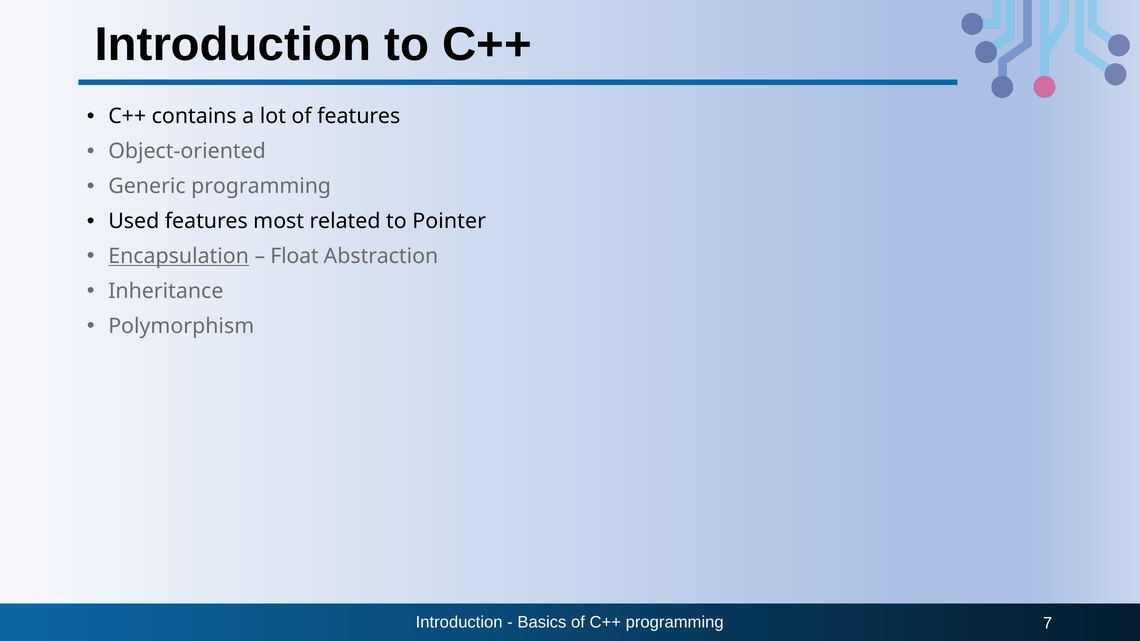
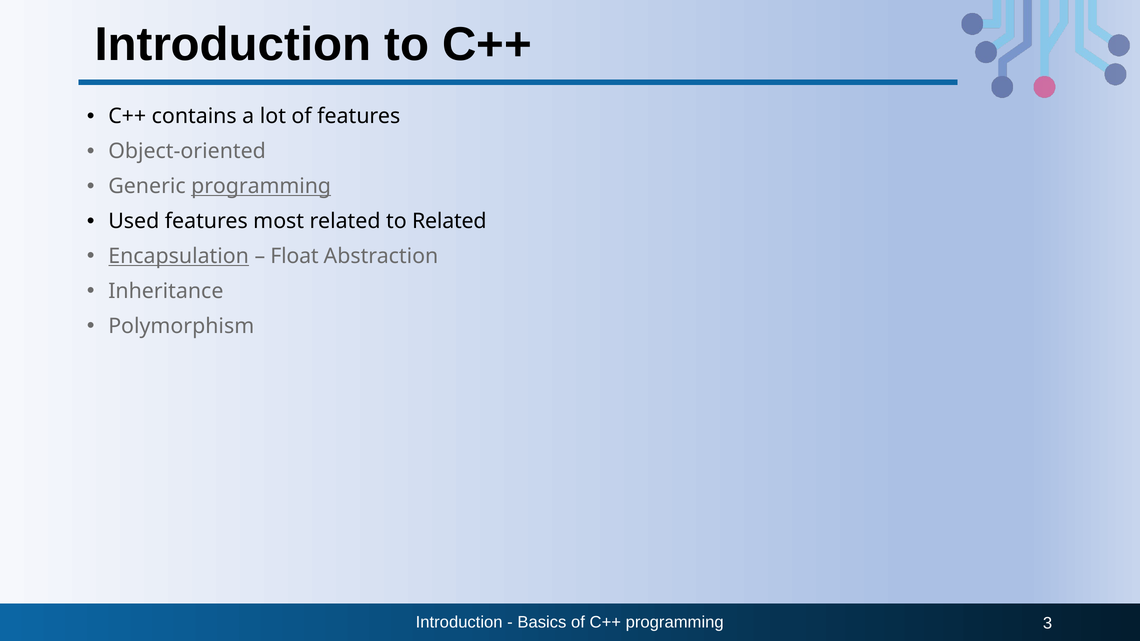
programming underline: none -> present (261, 186)
to Pointer: Pointer -> Related (449, 221)
7: 7 -> 3 (1048, 624)
